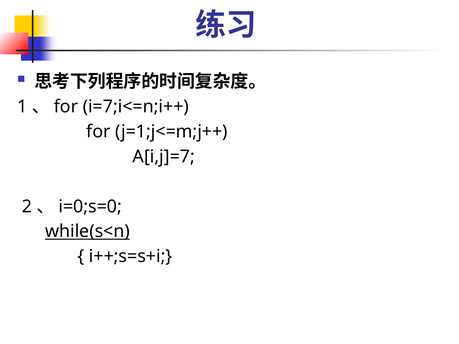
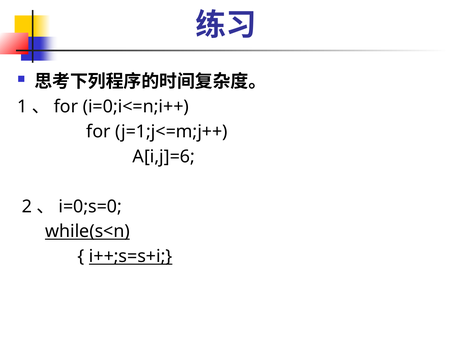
i=7;i<=n;i++: i=7;i<=n;i++ -> i=0;i<=n;i++ (136, 107)
A[i,j]=7: A[i,j]=7 -> A[i,j]=6 (164, 157)
i++;s=s+i underline: none -> present (131, 257)
